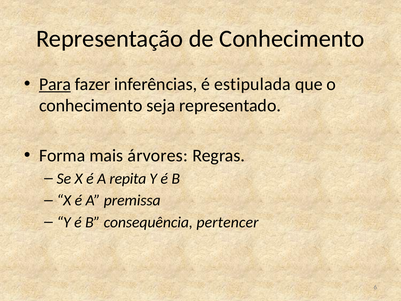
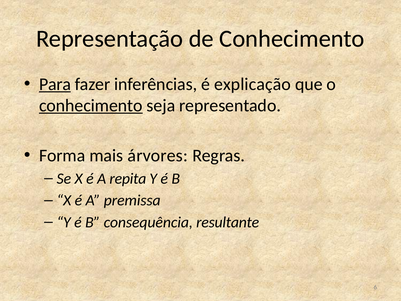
estipulada: estipulada -> explicação (253, 84)
conhecimento underline: none -> present (91, 106)
pertencer: pertencer -> resultante (228, 222)
